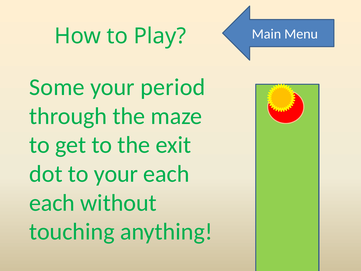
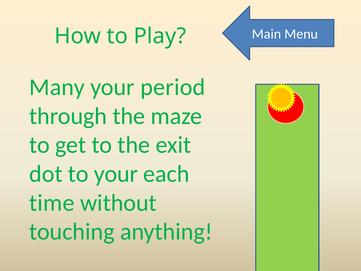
Some: Some -> Many (57, 87)
each: each -> time (52, 203)
